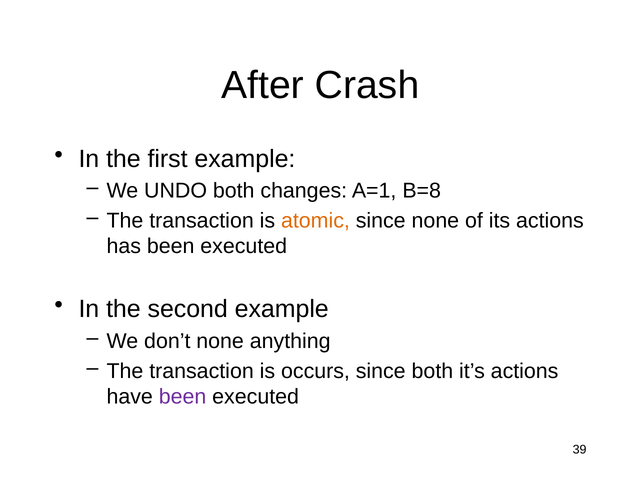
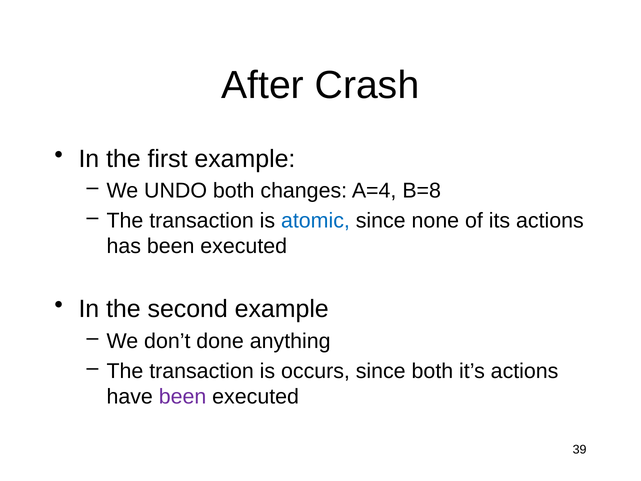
A=1: A=1 -> A=4 (374, 191)
atomic colour: orange -> blue (315, 221)
don’t none: none -> done (220, 341)
